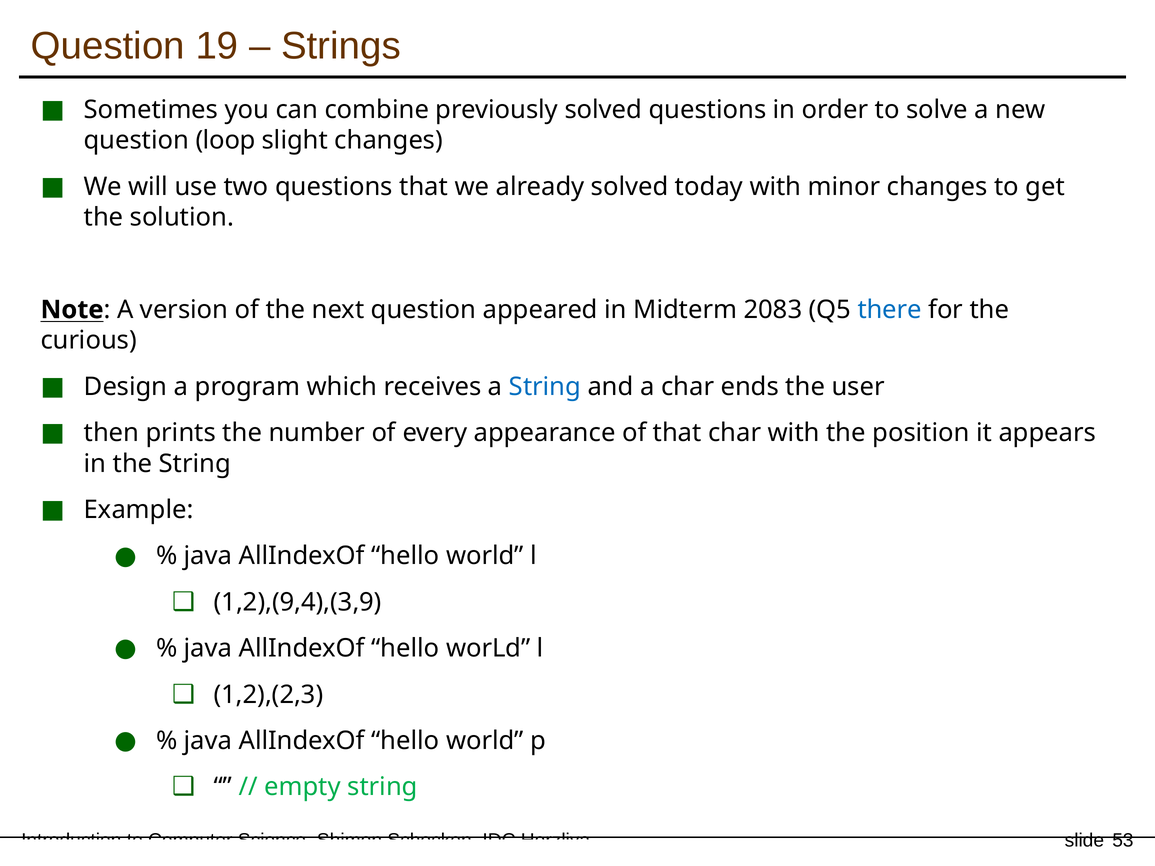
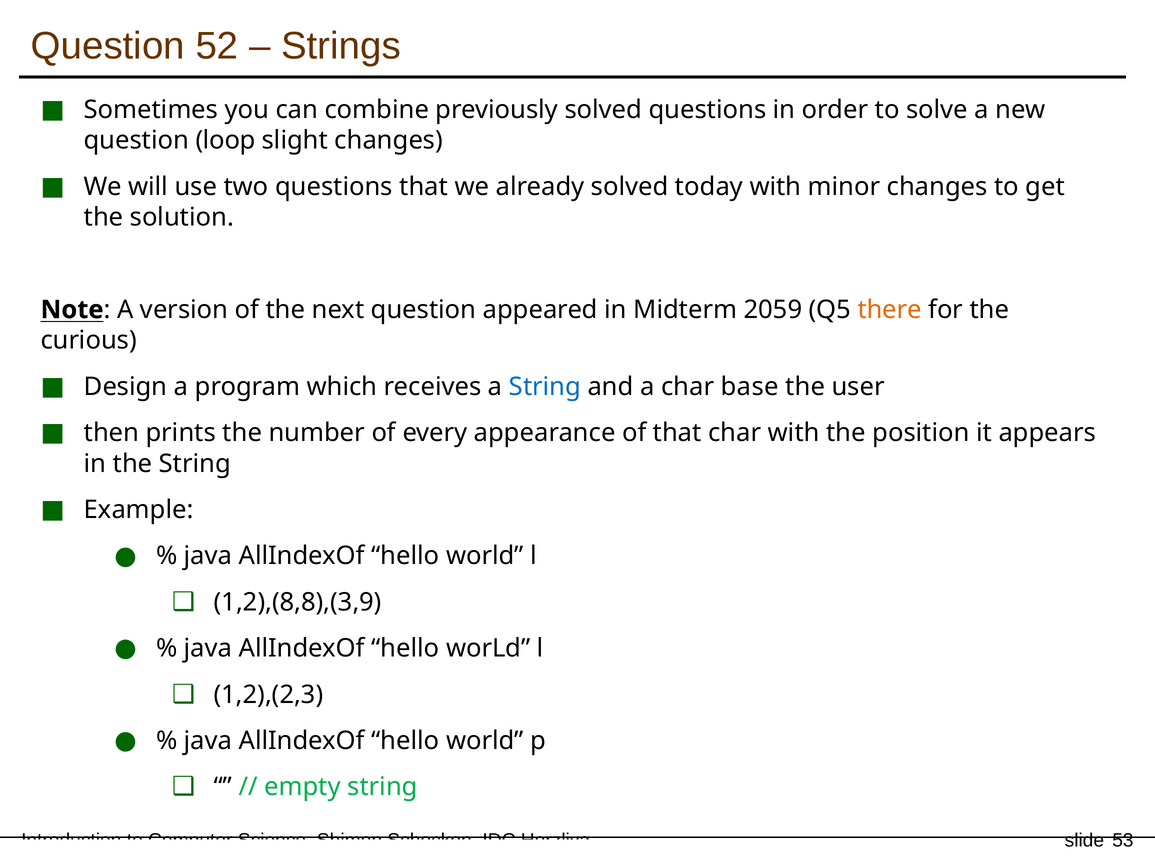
19: 19 -> 52 (217, 46)
2083: 2083 -> 2059 (773, 310)
there colour: blue -> orange (890, 310)
ends: ends -> base (750, 387)
1,2),(9,4),(3,9: 1,2),(9,4),(3,9 -> 1,2),(8,8),(3,9 (298, 602)
